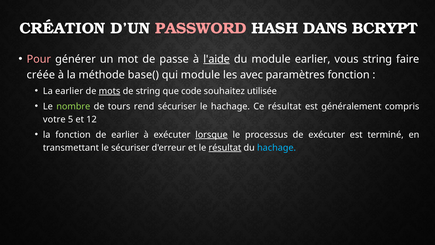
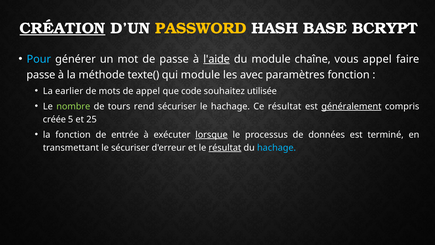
CRÉATION underline: none -> present (62, 28)
PASSWORD colour: pink -> yellow (201, 28)
DANS: DANS -> BASE (325, 28)
Pour colour: pink -> light blue (39, 59)
module earlier: earlier -> chaîne (313, 59)
vous string: string -> appel (377, 59)
créée: créée -> passe (41, 75)
base(: base( -> texte( (143, 75)
mots underline: present -> none (110, 91)
de string: string -> appel (148, 91)
généralement underline: none -> present (351, 106)
votre: votre -> créée (54, 119)
12: 12 -> 25 (92, 119)
de earlier: earlier -> entrée (125, 135)
de exécuter: exécuter -> données (327, 135)
